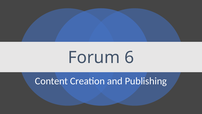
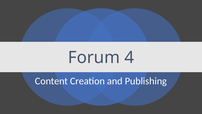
6: 6 -> 4 (129, 57)
